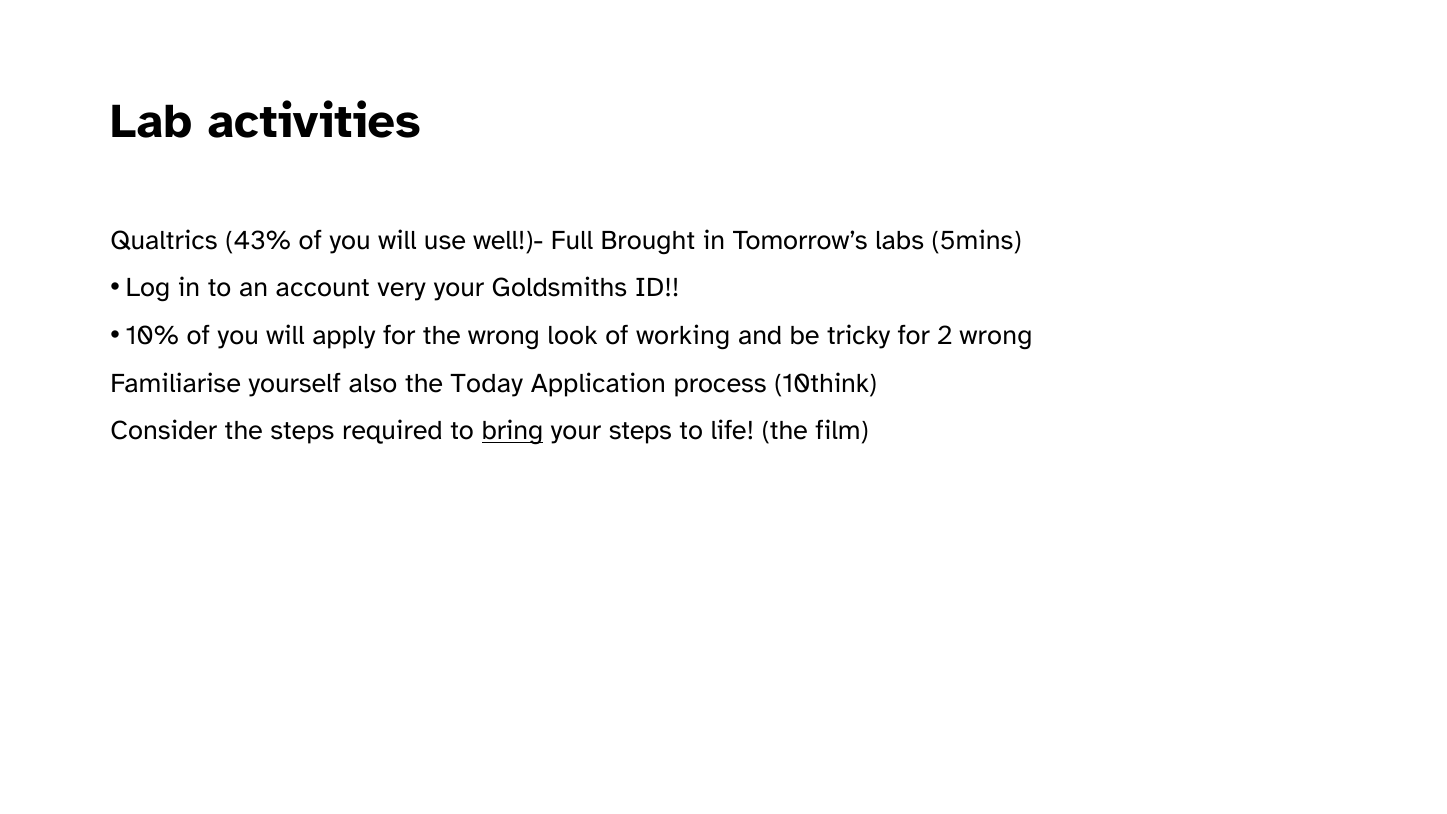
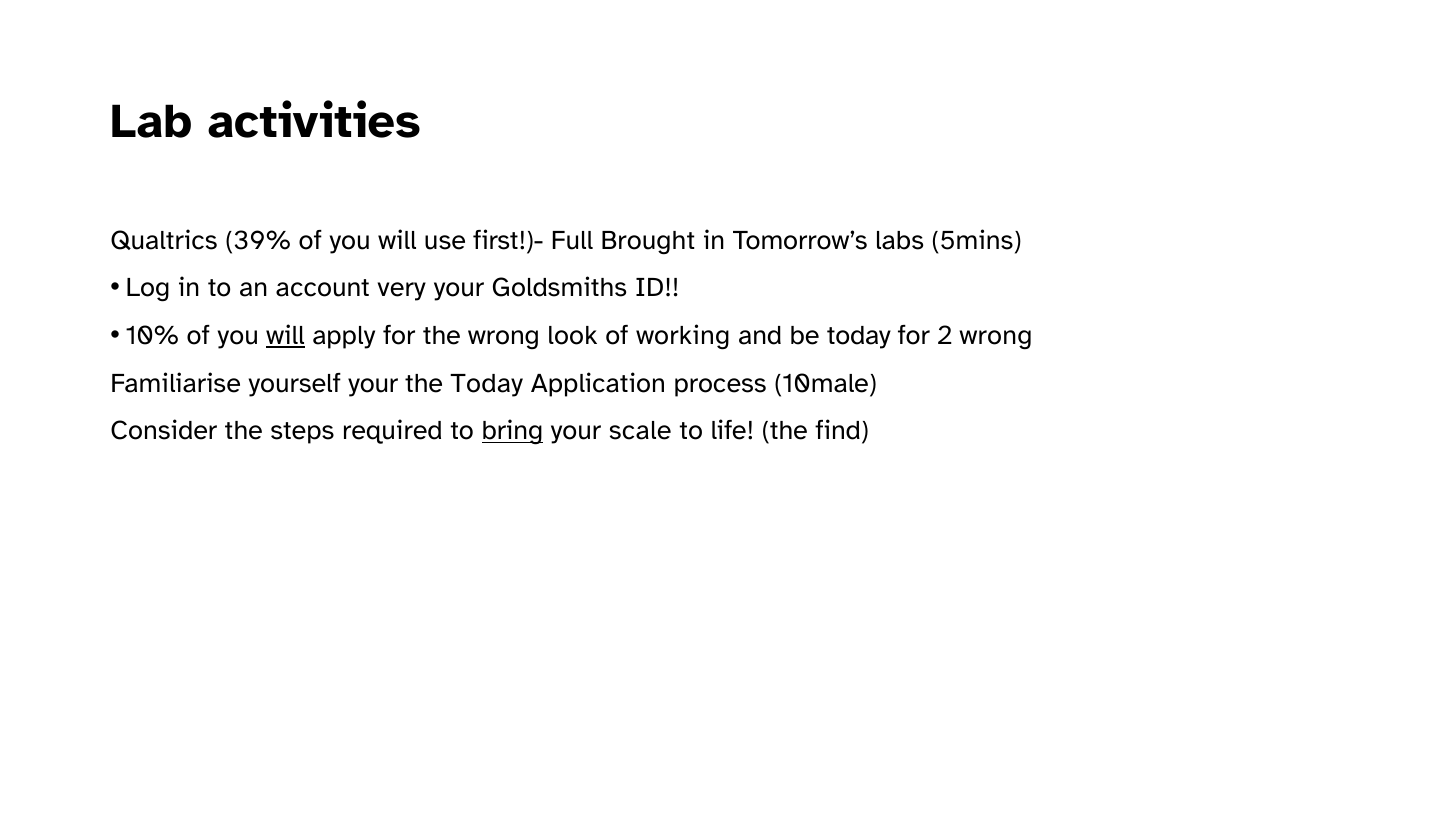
43%: 43% -> 39% (258, 240)
well!)-: well!)- -> first!)- (508, 240)
will underline: none -> present (286, 336)
be tricky: tricky -> today (859, 336)
yourself also: also -> your (373, 383)
10think: 10think -> 10male (826, 383)
your steps: steps -> scale (640, 431)
film: film -> find (842, 431)
